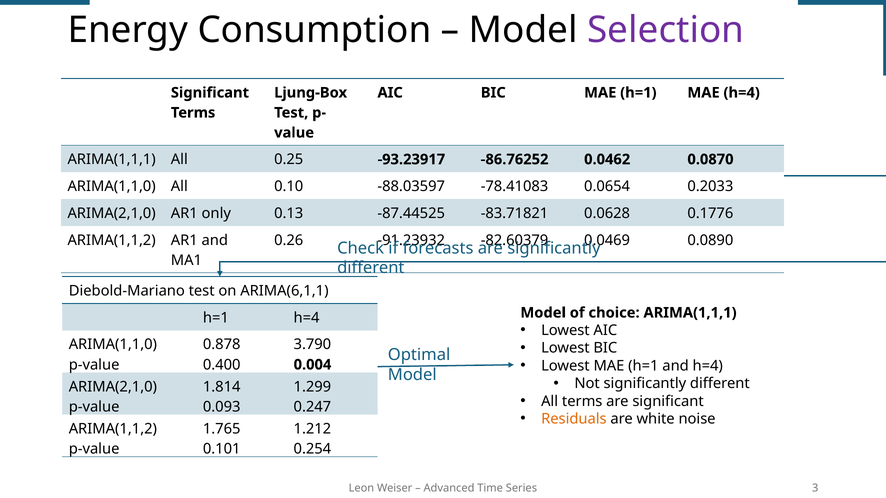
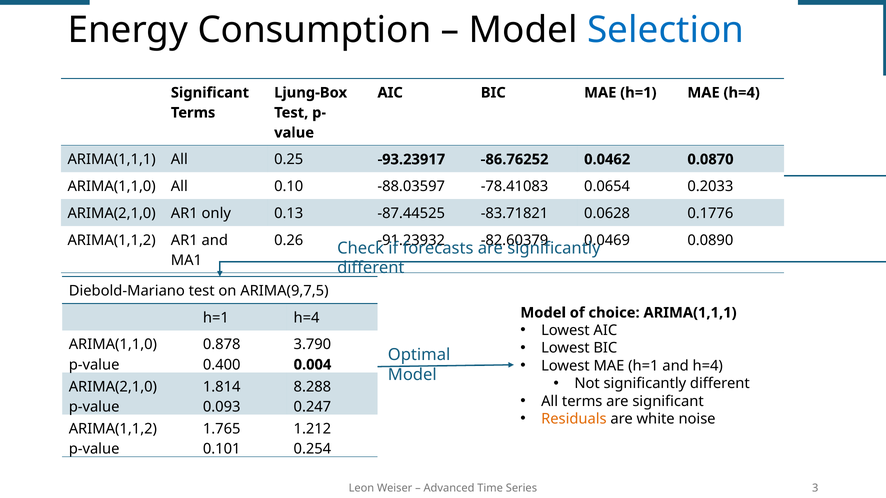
Selection colour: purple -> blue (666, 30)
ARIMA(6,1,1: ARIMA(6,1,1 -> ARIMA(9,7,5 (284, 291)
1.299: 1.299 -> 8.288 (312, 387)
